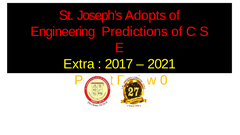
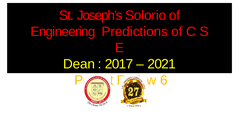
Adopts: Adopts -> Solorio (146, 15)
Extra: Extra -> Dean (79, 64)
0: 0 -> 6 (164, 80)
